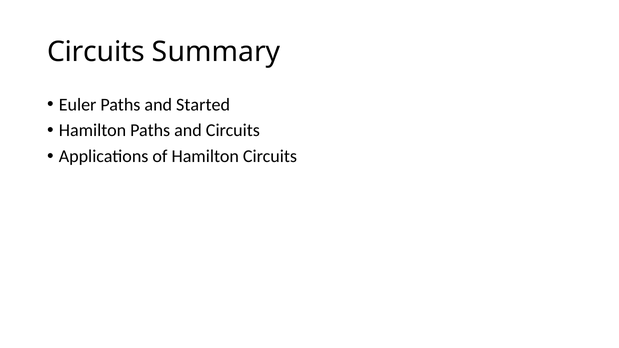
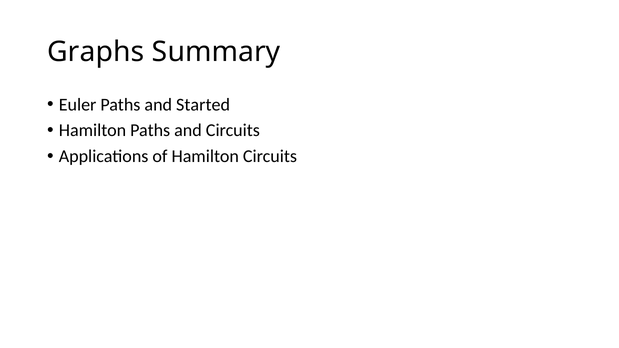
Circuits: Circuits -> Graphs (96, 52)
